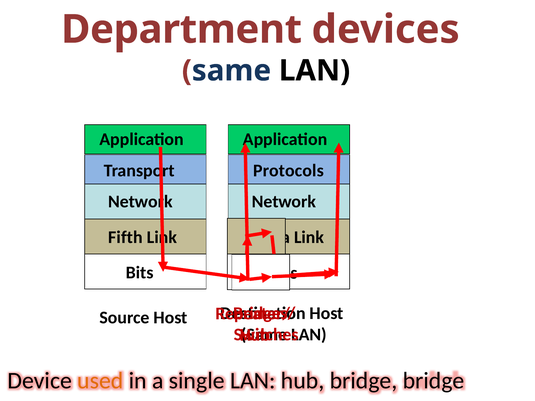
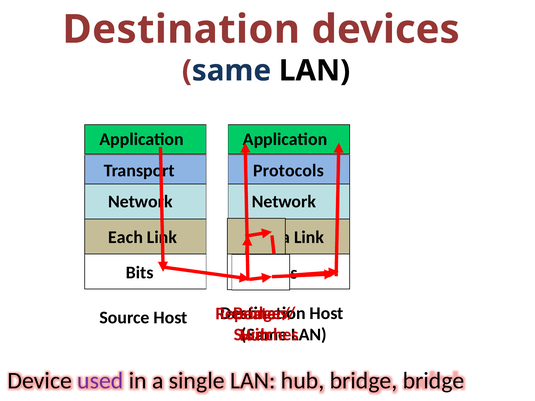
Department: Department -> Destination (181, 30)
Fifth: Fifth -> Each (126, 238)
used colour: orange -> purple (100, 381)
